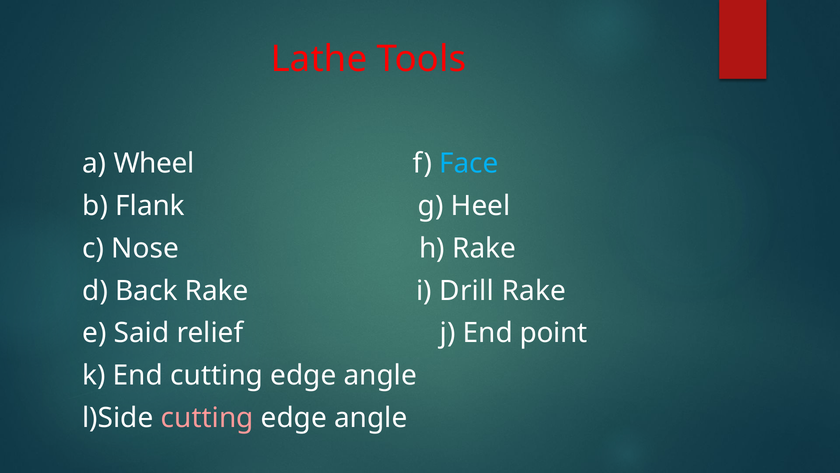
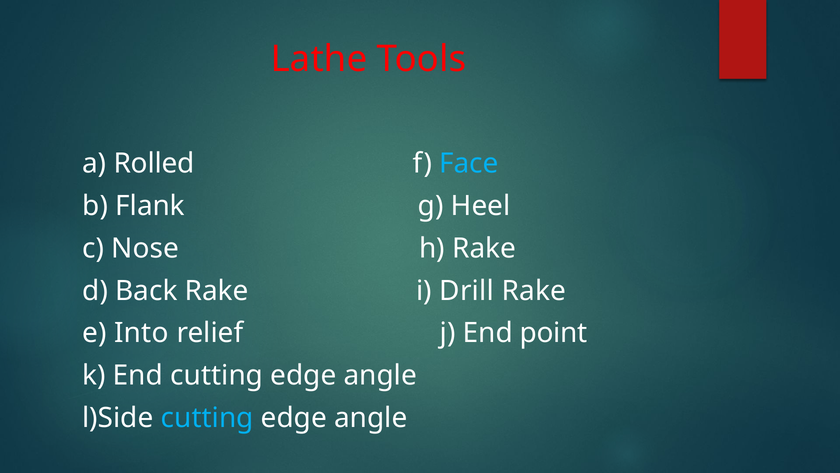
Wheel: Wheel -> Rolled (154, 163)
Said: Said -> Into (141, 333)
cutting colour: pink -> light blue (207, 418)
